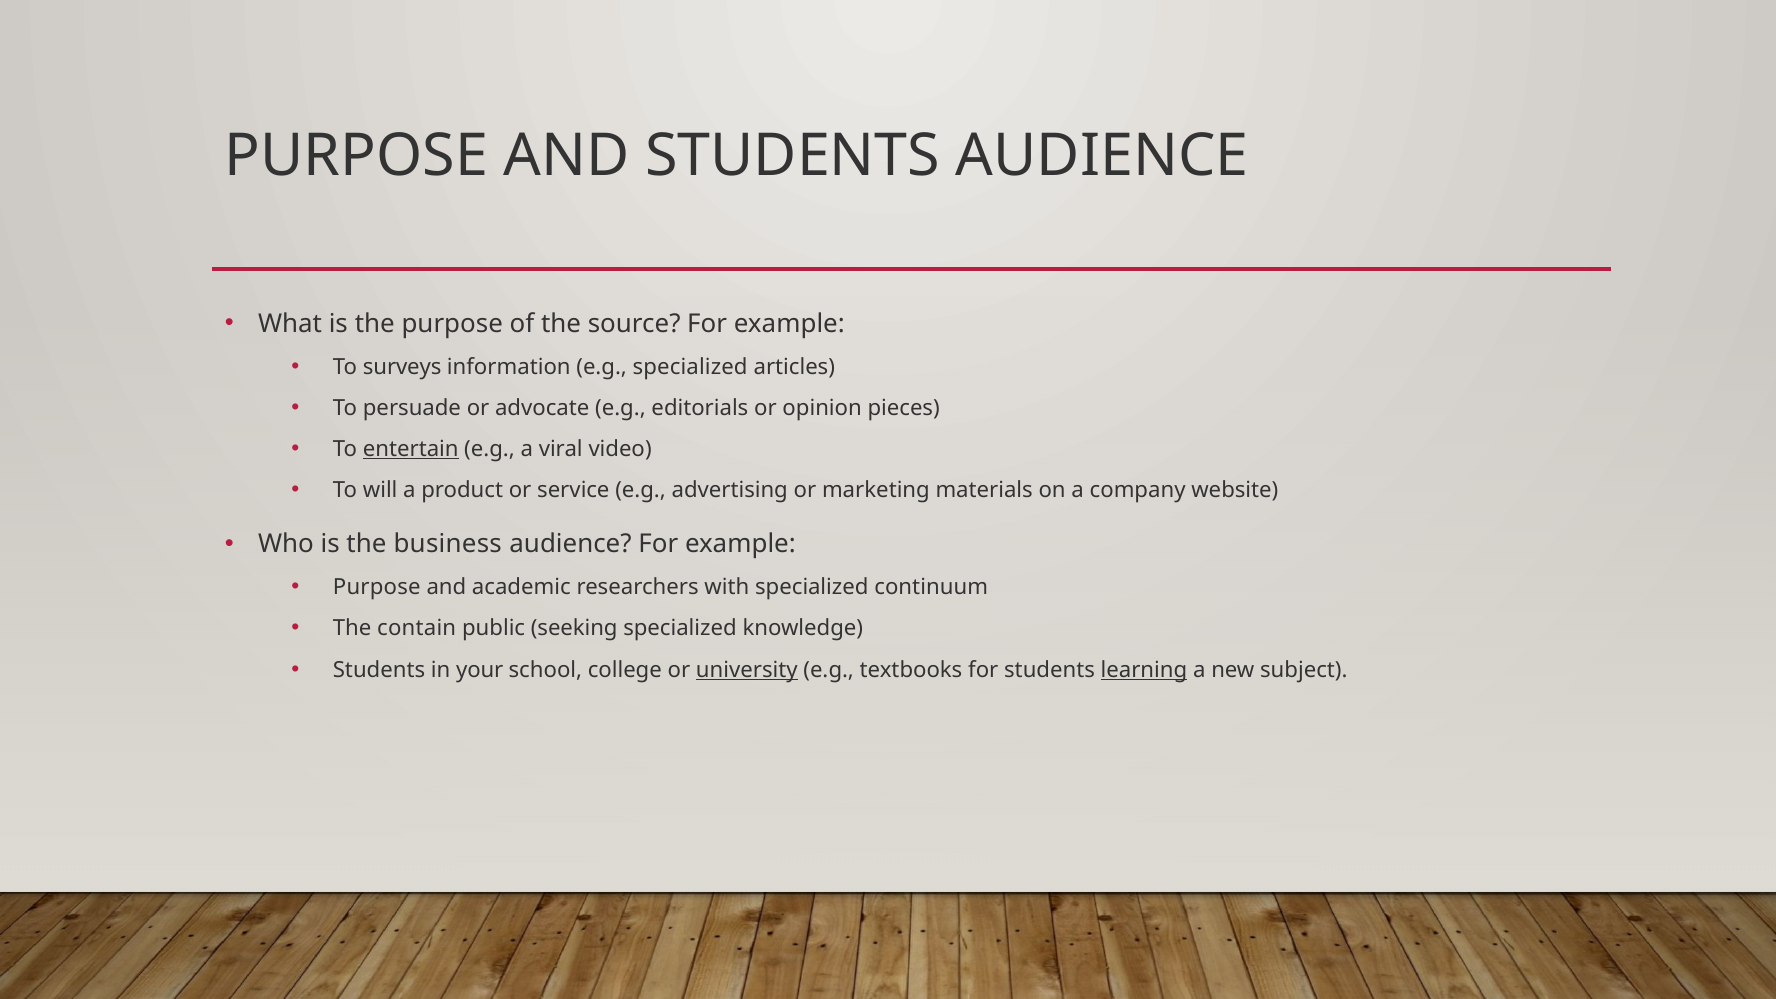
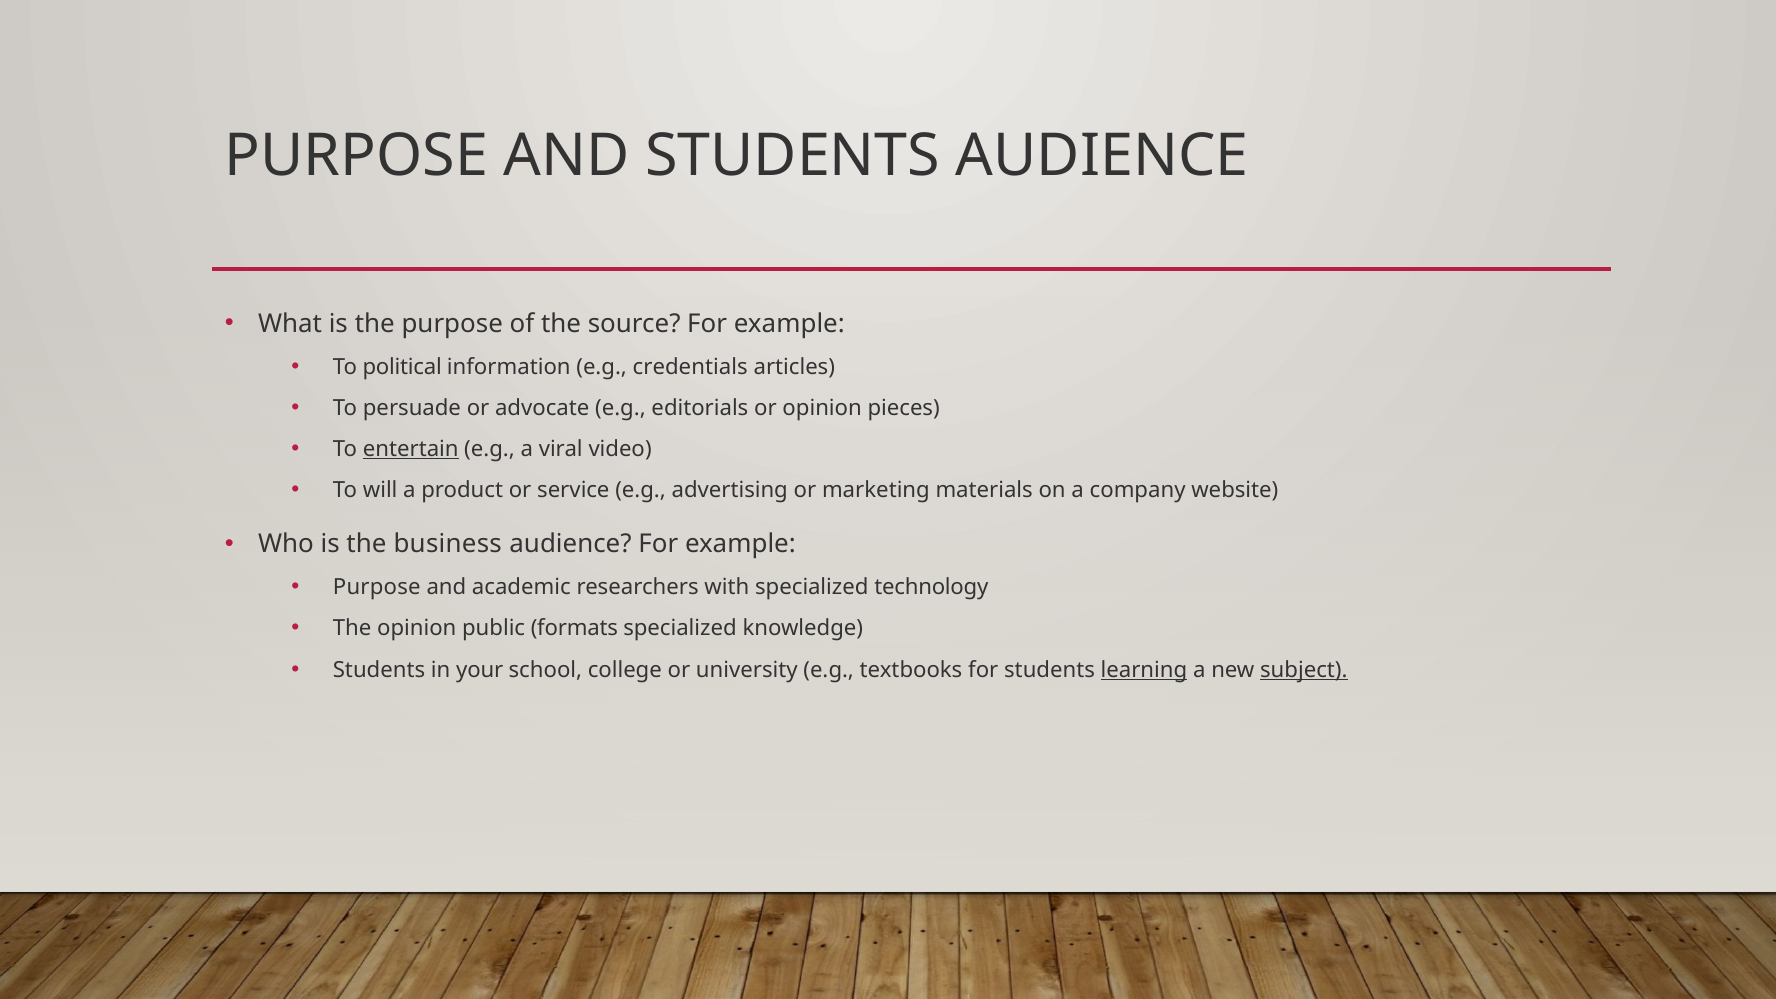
surveys: surveys -> political (402, 367)
e.g specialized: specialized -> credentials (690, 367)
continuum: continuum -> technology (931, 587)
The contain: contain -> opinion (417, 629)
seeking: seeking -> formats (574, 629)
university underline: present -> none (747, 670)
subject underline: none -> present (1304, 670)
